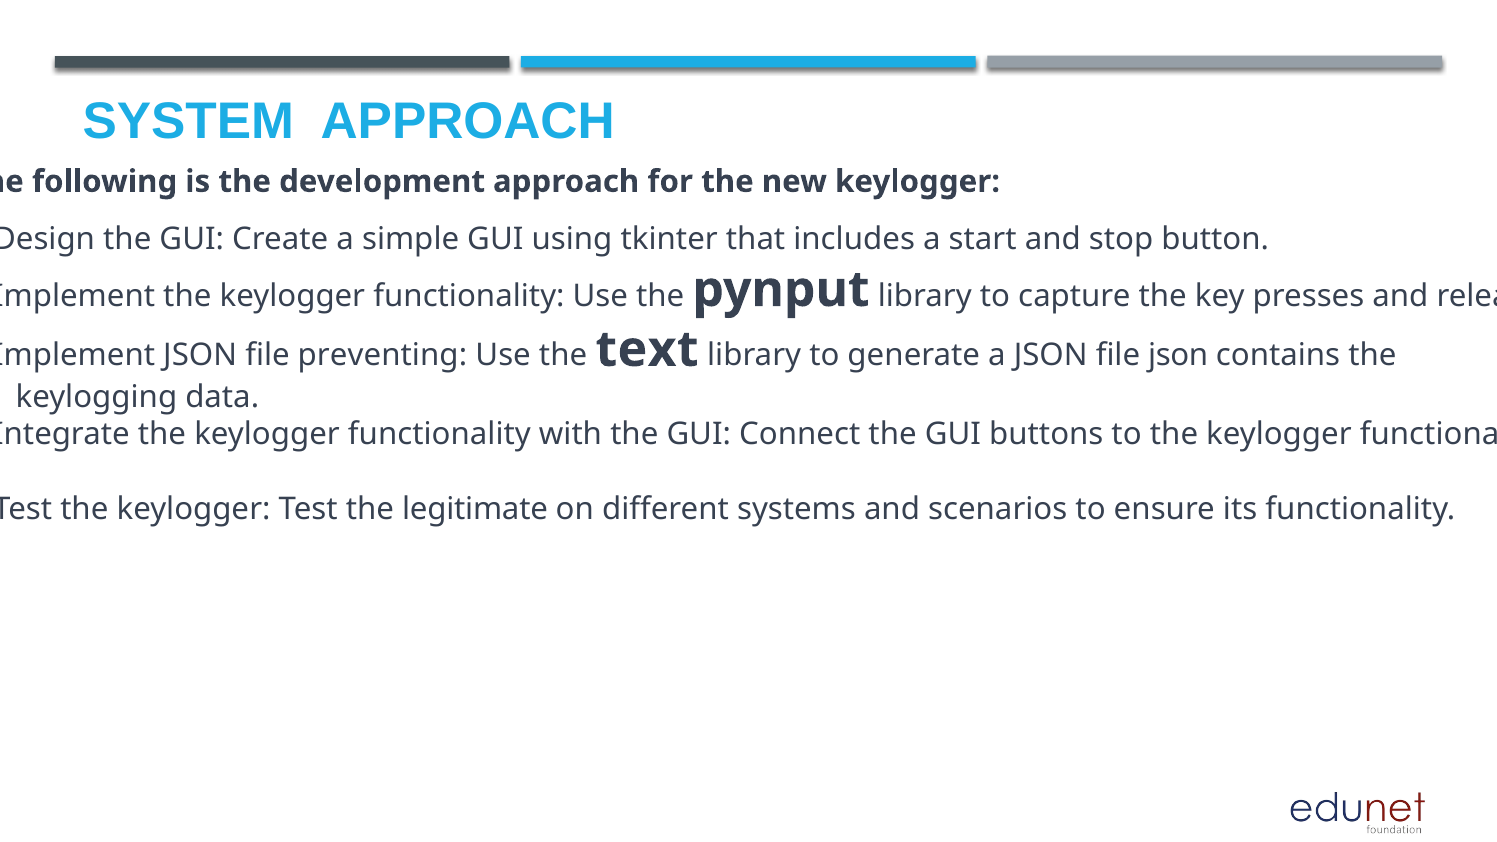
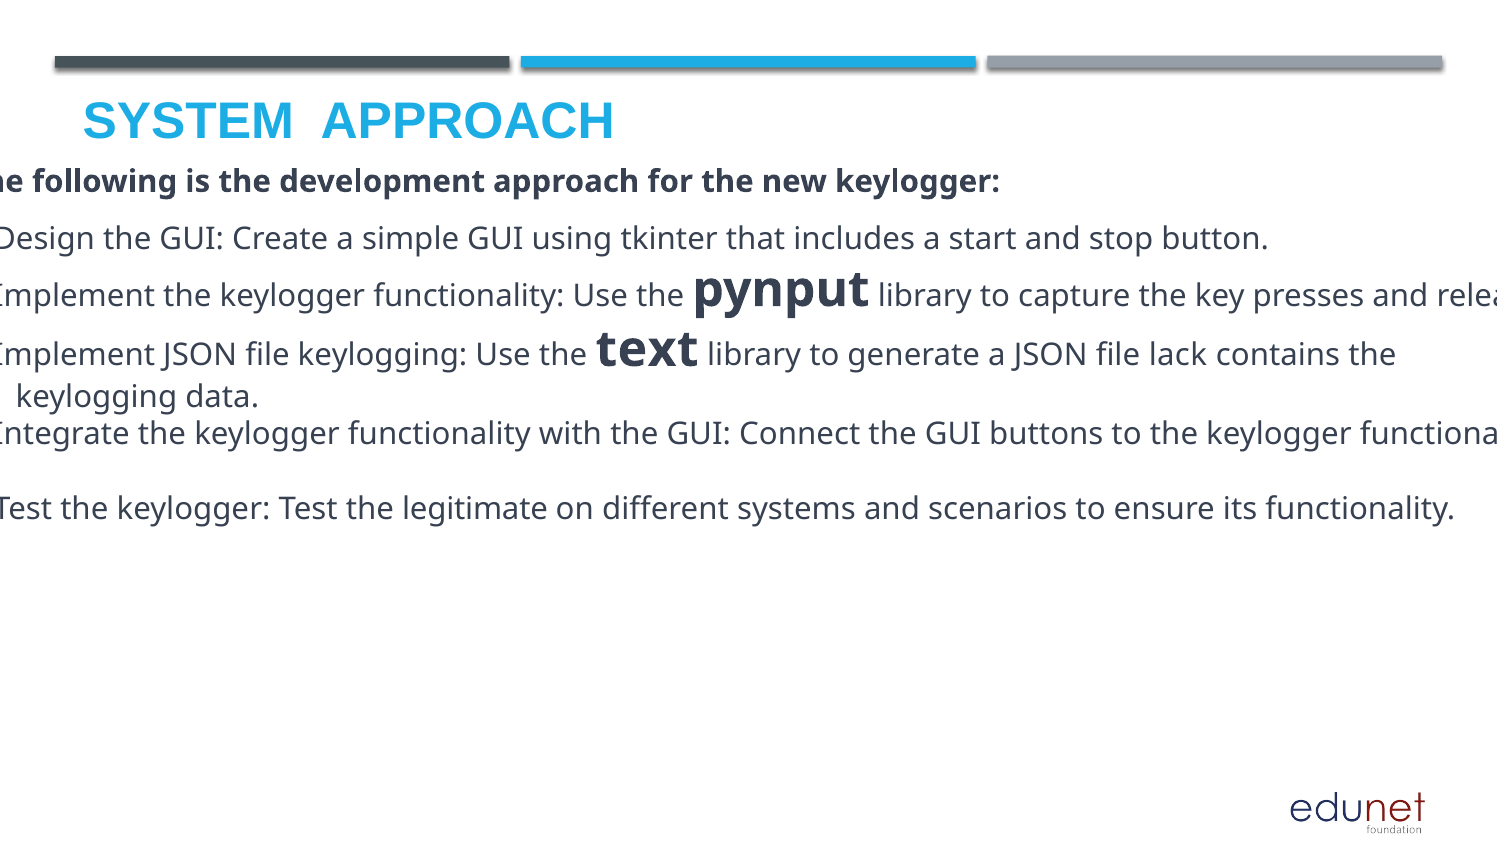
file preventing: preventing -> keylogging (383, 356)
file json: json -> lack (1178, 356)
